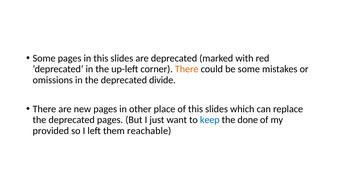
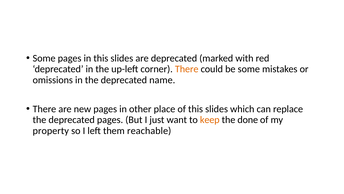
divide: divide -> name (162, 80)
keep colour: blue -> orange (210, 120)
provided: provided -> property (51, 130)
